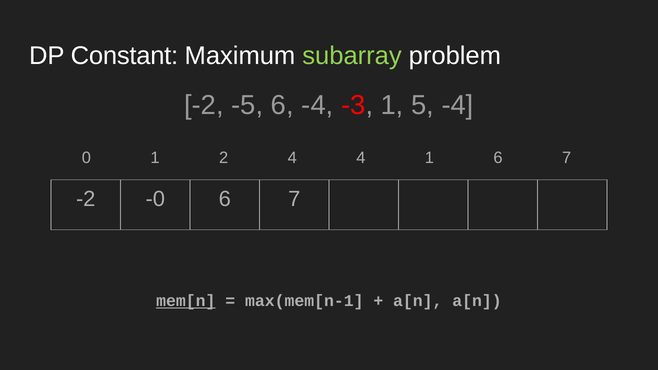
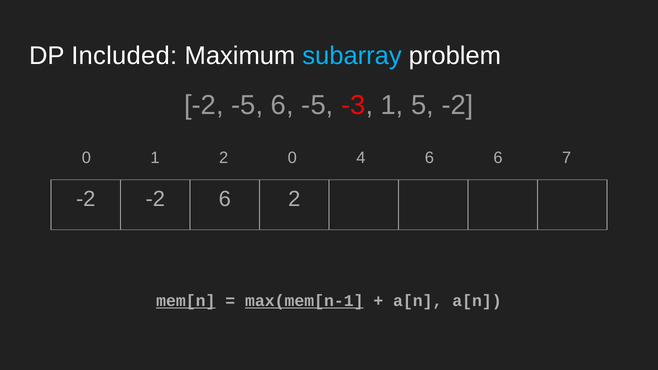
Constant: Constant -> Included (124, 56)
subarray colour: light green -> light blue (352, 56)
6 -4: -4 -> -5 (317, 105)
5 -4: -4 -> -2 (458, 105)
1 2 4: 4 -> 0 (292, 158)
4 1: 1 -> 6 (429, 158)
-0: -0 -> -2 (155, 199)
7: 7 -> 2 (294, 199)
max(mem[n-1 underline: none -> present (304, 301)
